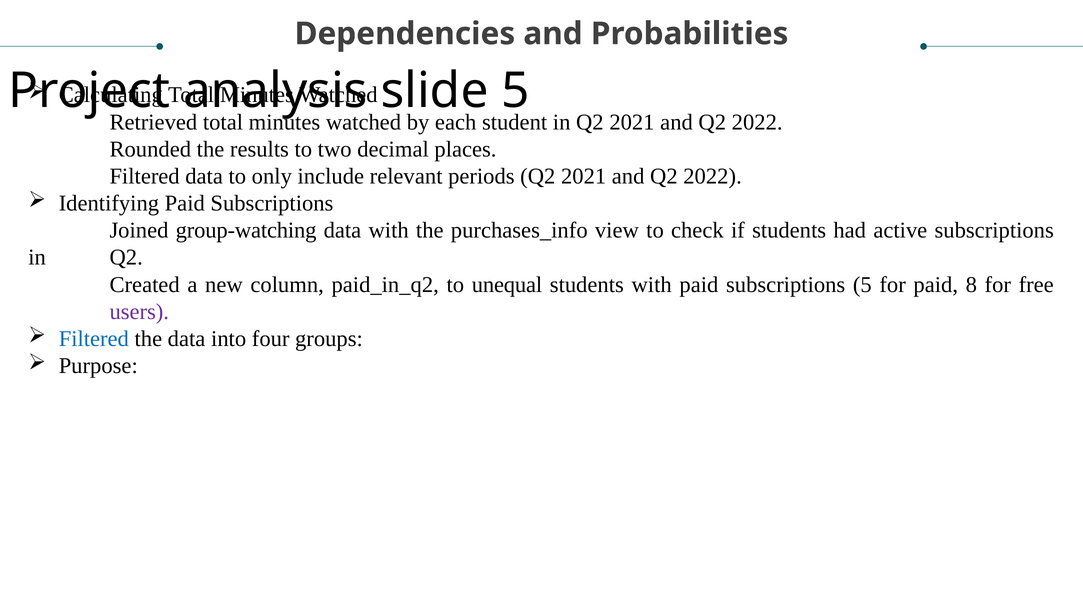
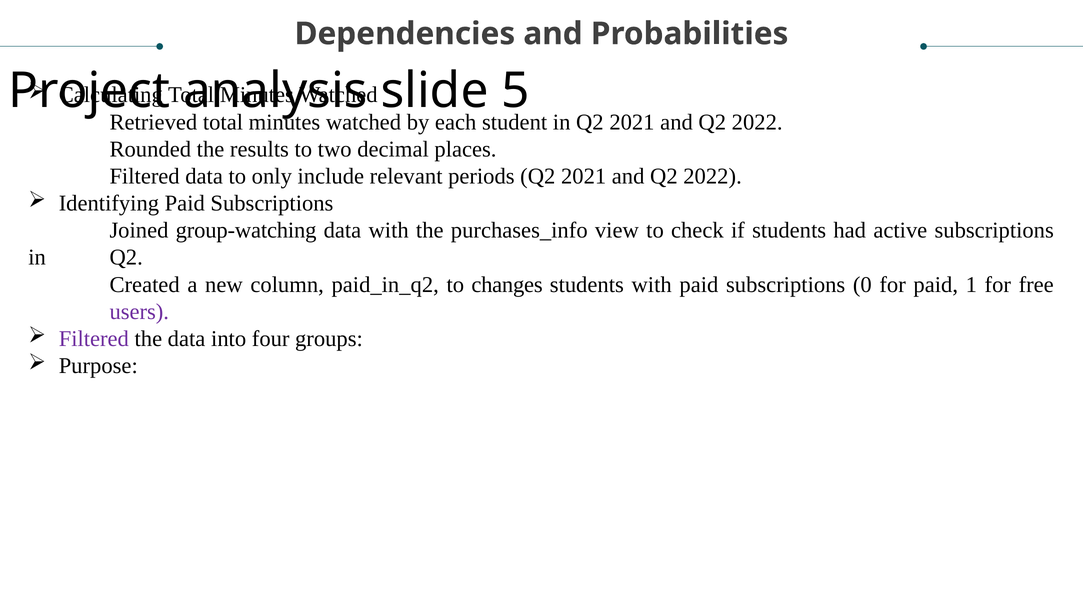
unequal: unequal -> changes (507, 285)
subscriptions 5: 5 -> 0 (862, 285)
8: 8 -> 1 (971, 285)
Filtered colour: blue -> purple (94, 339)
